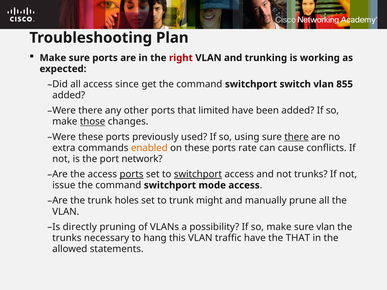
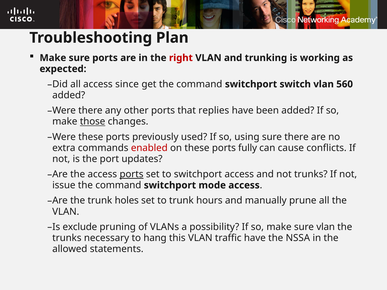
855: 855 -> 560 (345, 84)
limited: limited -> replies (214, 111)
there underline: present -> none (296, 137)
enabled colour: orange -> red (149, 148)
rate: rate -> fully (248, 148)
network: network -> updates (142, 159)
switchport underline: present -> none (198, 174)
might: might -> hours (209, 201)
directly: directly -> exclude (80, 227)
the THAT: THAT -> NSSA (298, 238)
